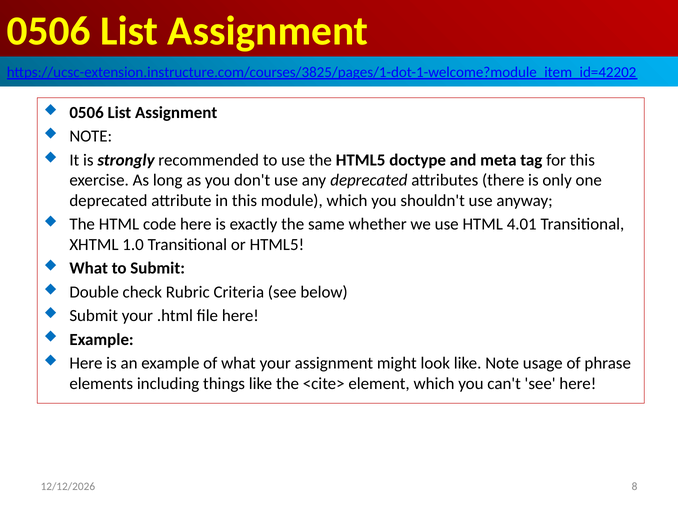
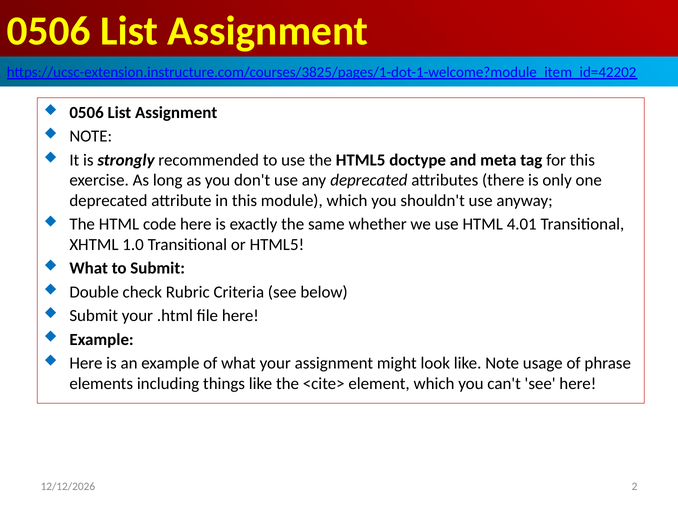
8: 8 -> 2 (635, 487)
